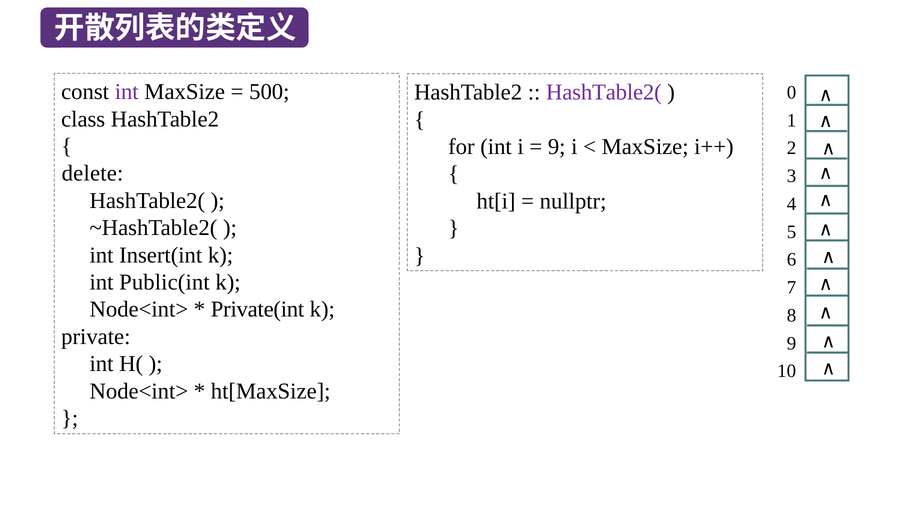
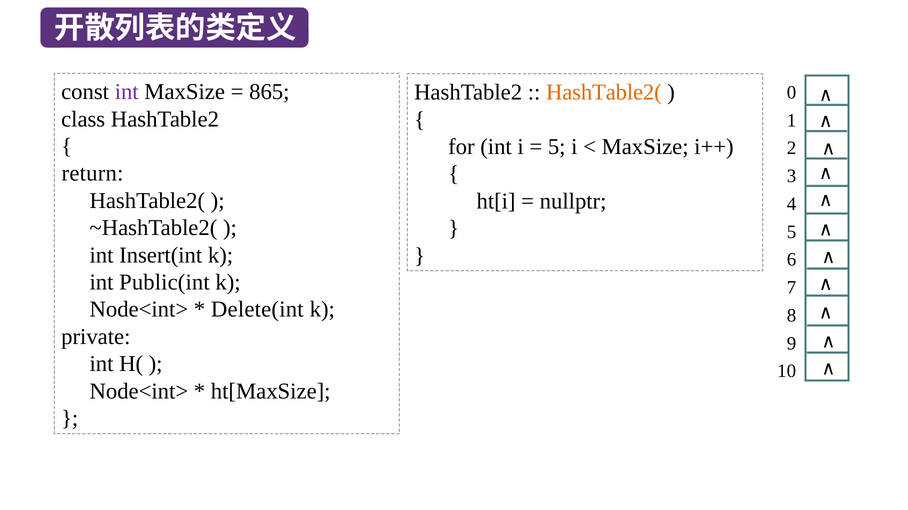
500: 500 -> 865 (269, 92)
HashTable2( colour: purple -> orange (604, 92)
9: 9 -> 5 (557, 147)
delete: delete -> return (93, 174)
Private(int: Private(int -> Delete(int (257, 310)
